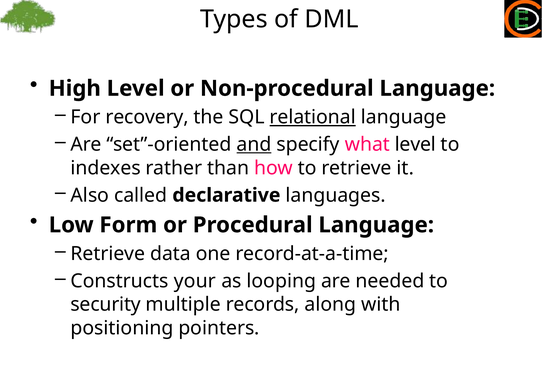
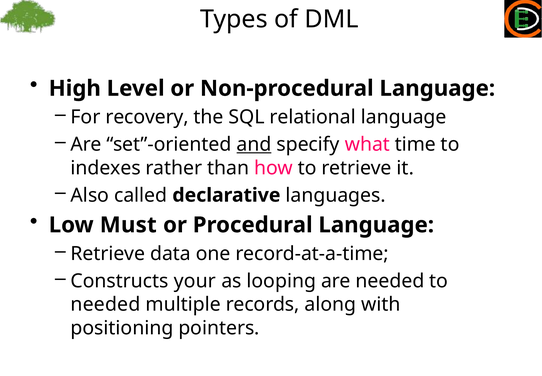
relational underline: present -> none (313, 117)
what level: level -> time (415, 144)
Form: Form -> Must (128, 225)
security: security -> needed (106, 304)
